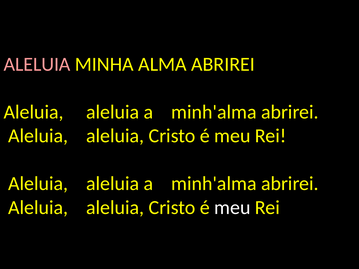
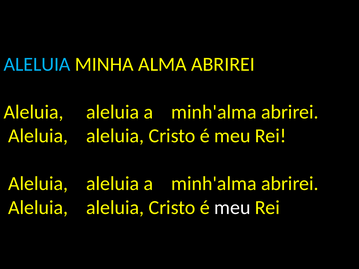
ALELUIA colour: pink -> light blue (37, 64)
